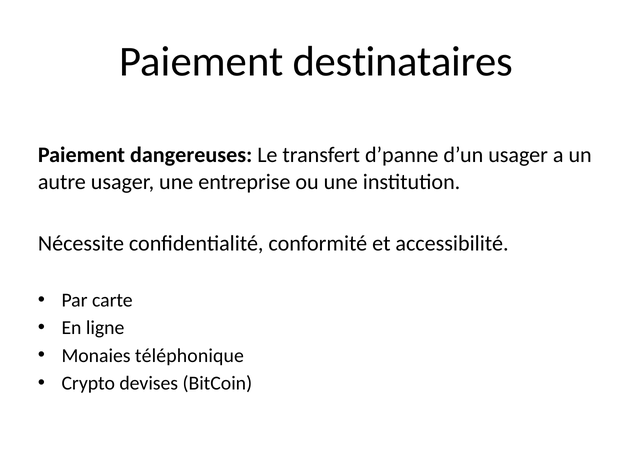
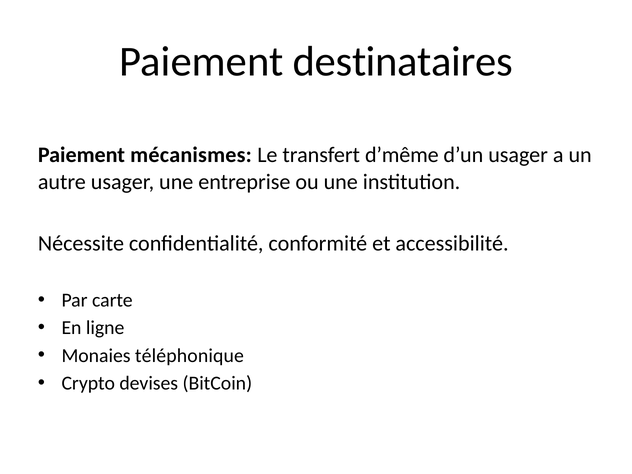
dangereuses: dangereuses -> mécanismes (191, 155)
d’panne: d’panne -> d’même (402, 155)
